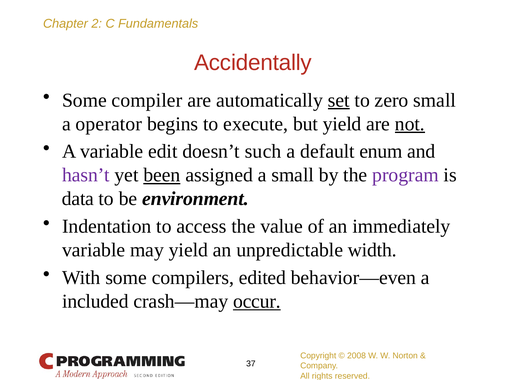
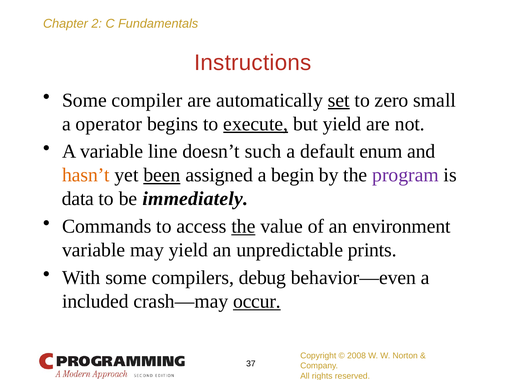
Accidentally: Accidentally -> Instructions (253, 63)
execute underline: none -> present (256, 124)
not underline: present -> none (410, 124)
edit: edit -> line (163, 151)
hasn’t colour: purple -> orange (86, 175)
a small: small -> begin (293, 175)
environment: environment -> immediately (195, 199)
Indentation: Indentation -> Commands (107, 226)
the underline: none -> present (243, 226)
immediately: immediately -> environment (401, 226)
width: width -> prints (372, 250)
edited: edited -> debug (262, 277)
